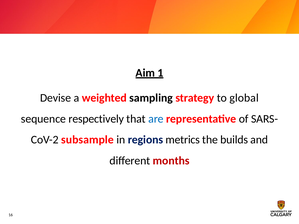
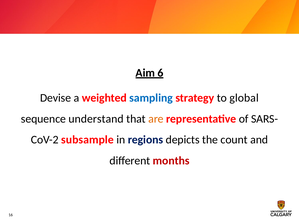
1: 1 -> 6 (160, 73)
sampling colour: black -> blue (151, 98)
respectively: respectively -> understand (96, 119)
are colour: blue -> orange (156, 119)
metrics: metrics -> depicts (183, 140)
builds: builds -> count (234, 140)
